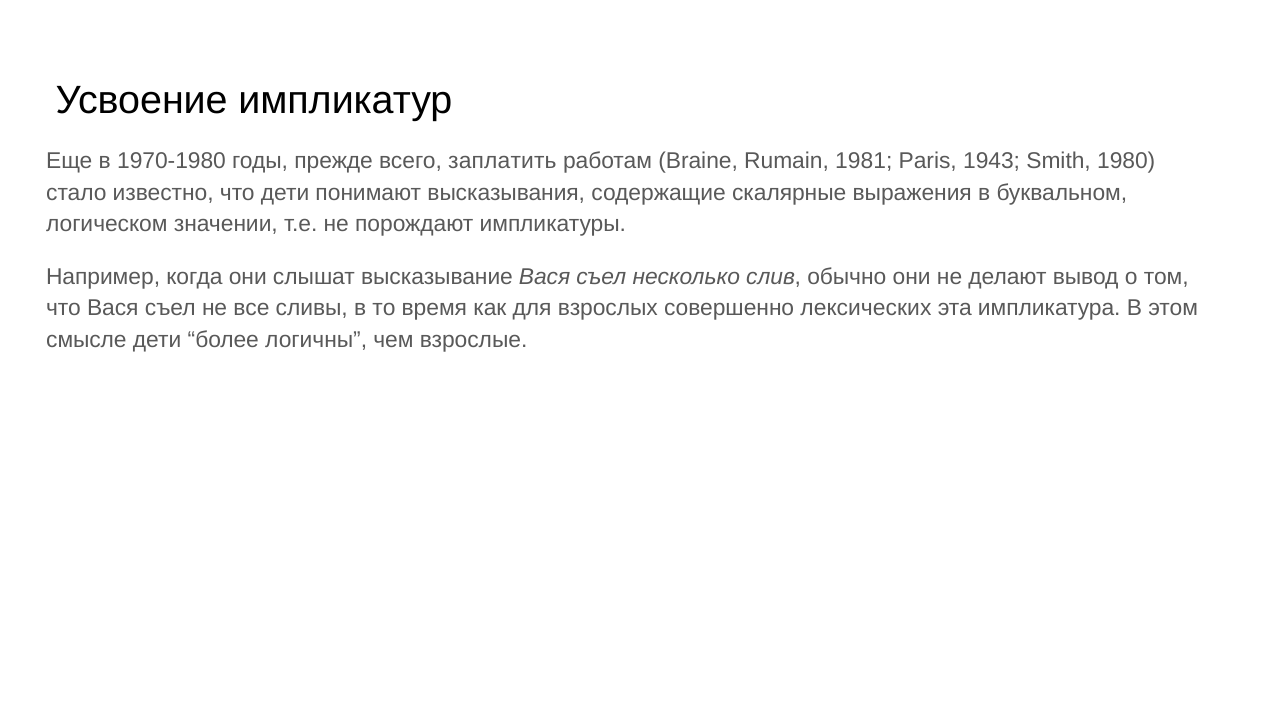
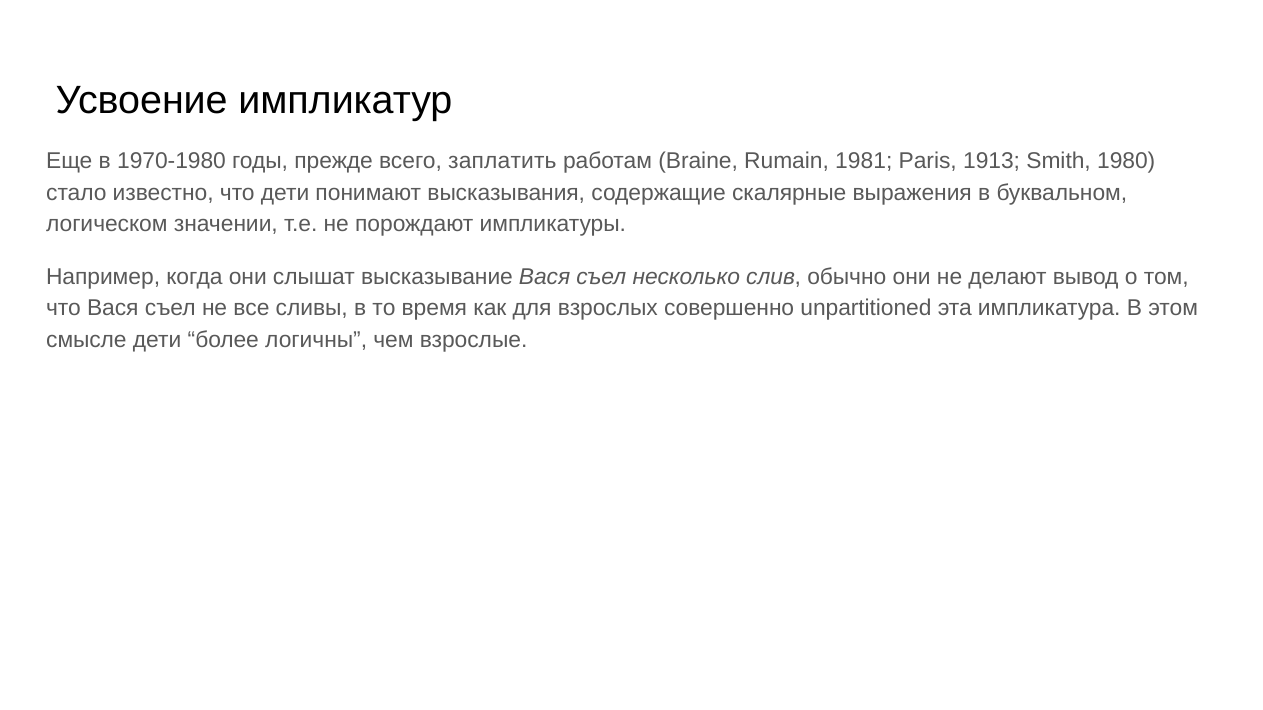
1943: 1943 -> 1913 (992, 161)
лексических: лексических -> unpartitioned (866, 308)
